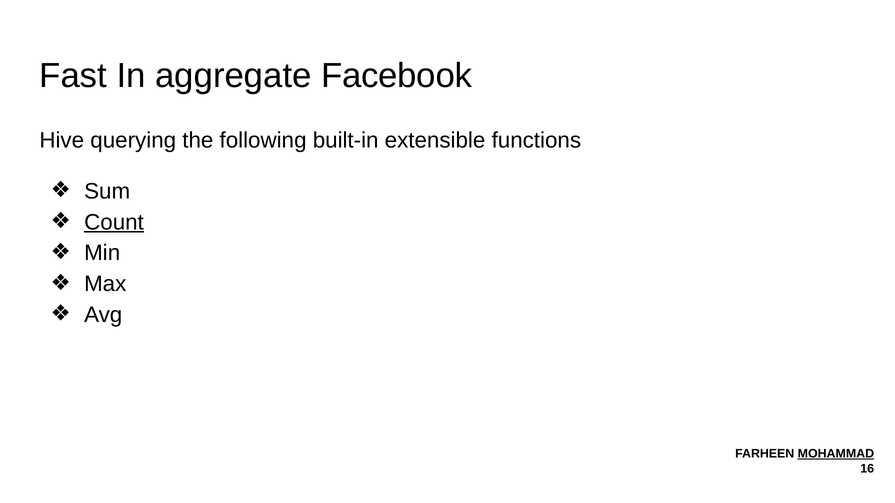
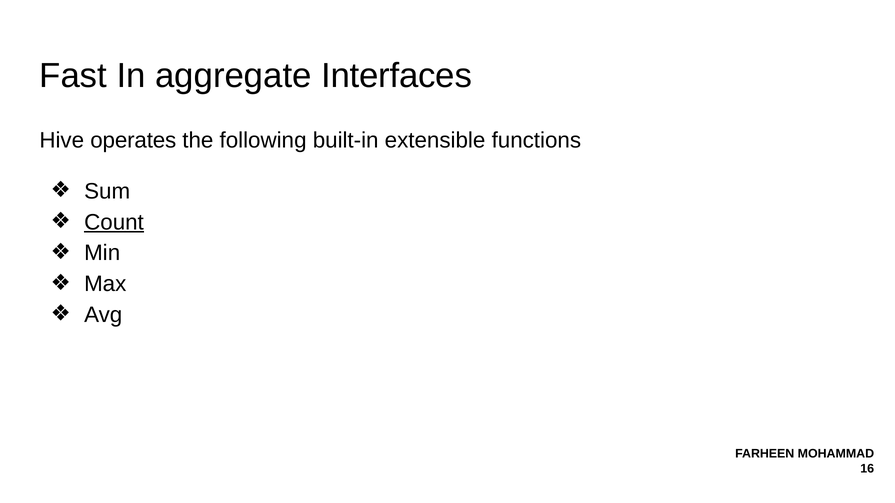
Facebook: Facebook -> Interfaces (397, 76)
querying: querying -> operates (133, 141)
MOHAMMAD underline: present -> none (836, 454)
